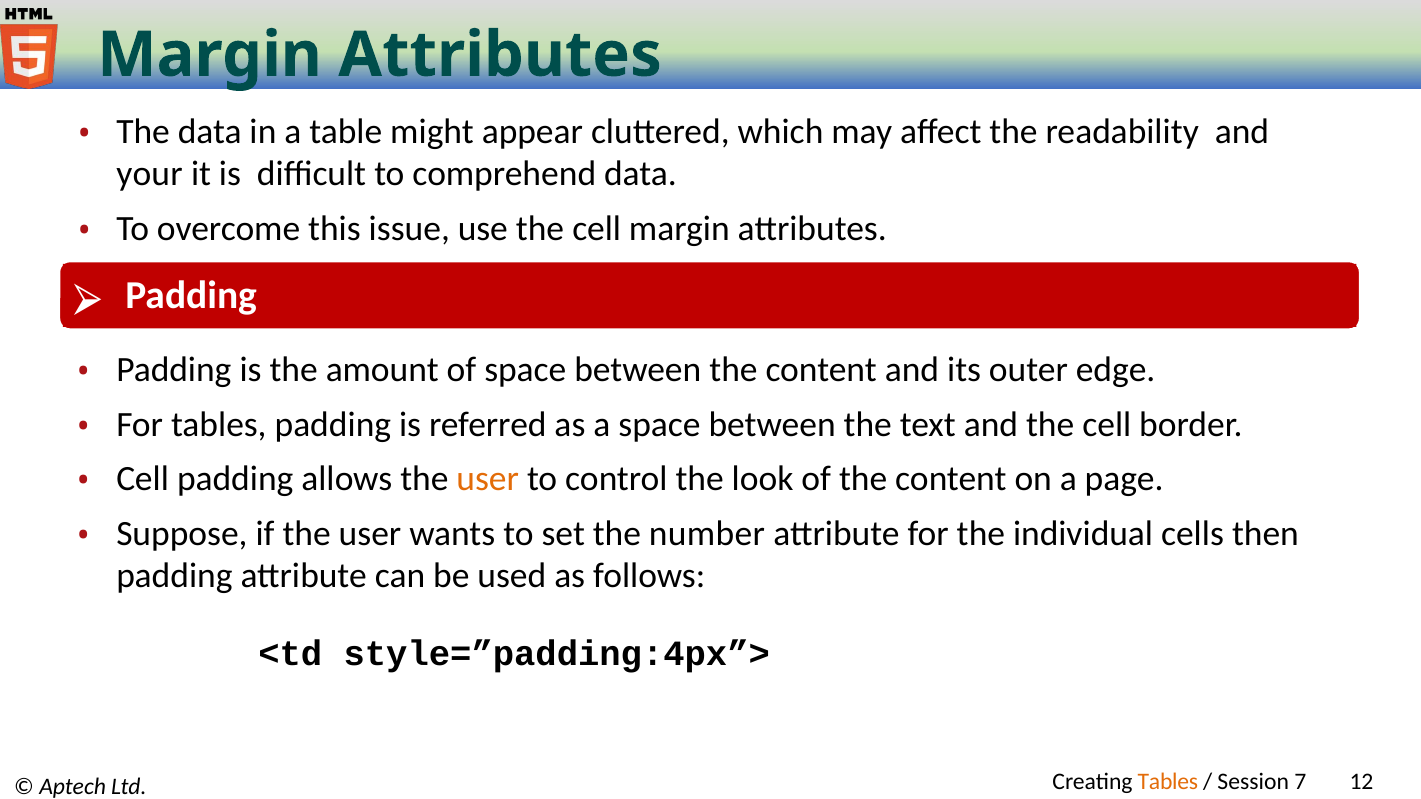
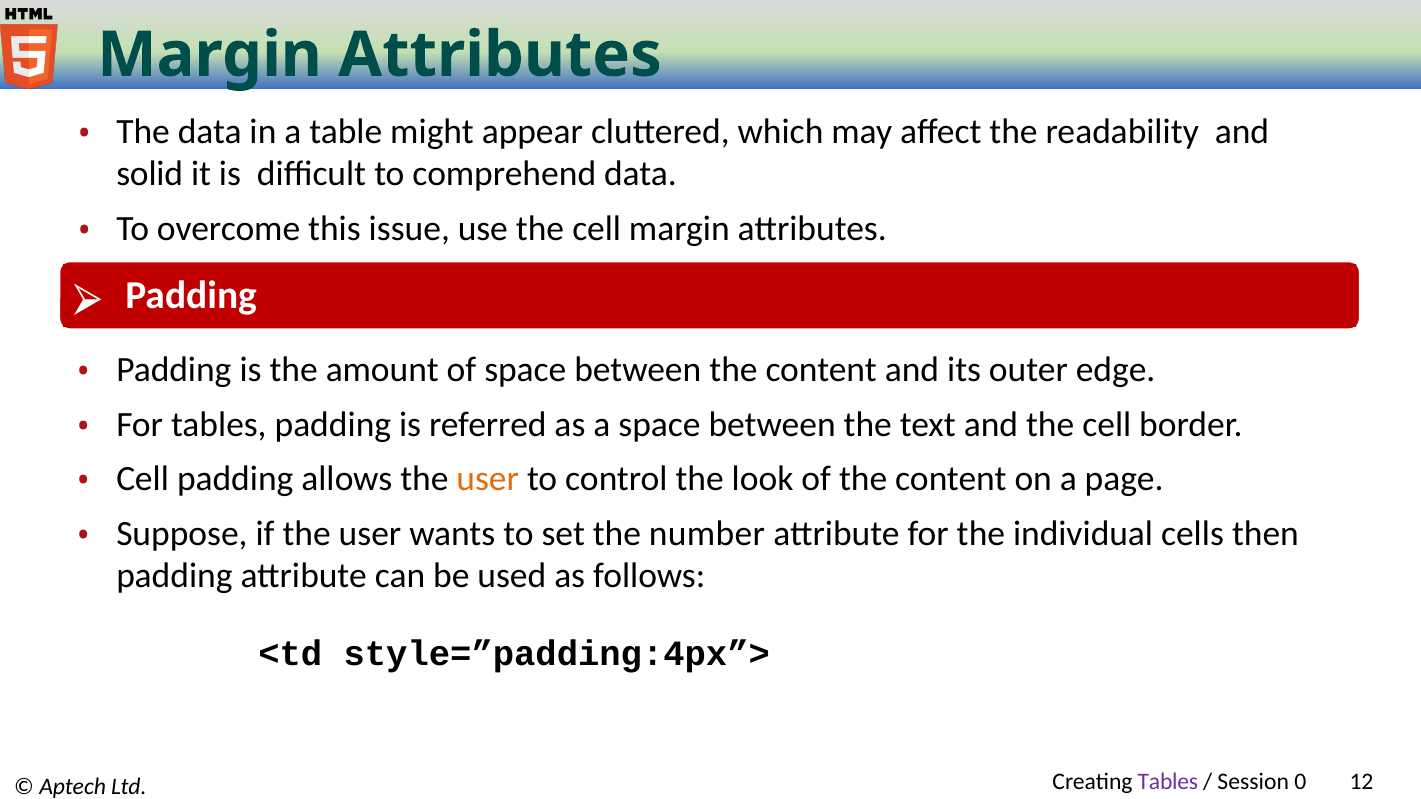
your: your -> solid (150, 174)
Tables colour: orange -> purple (1168, 782)
7: 7 -> 0 (1300, 782)
